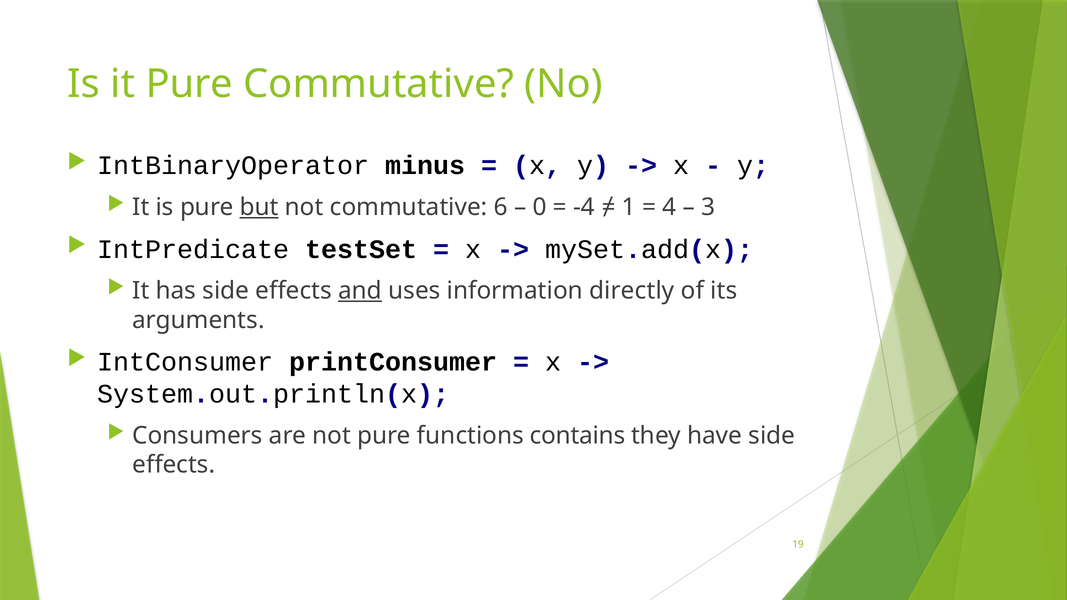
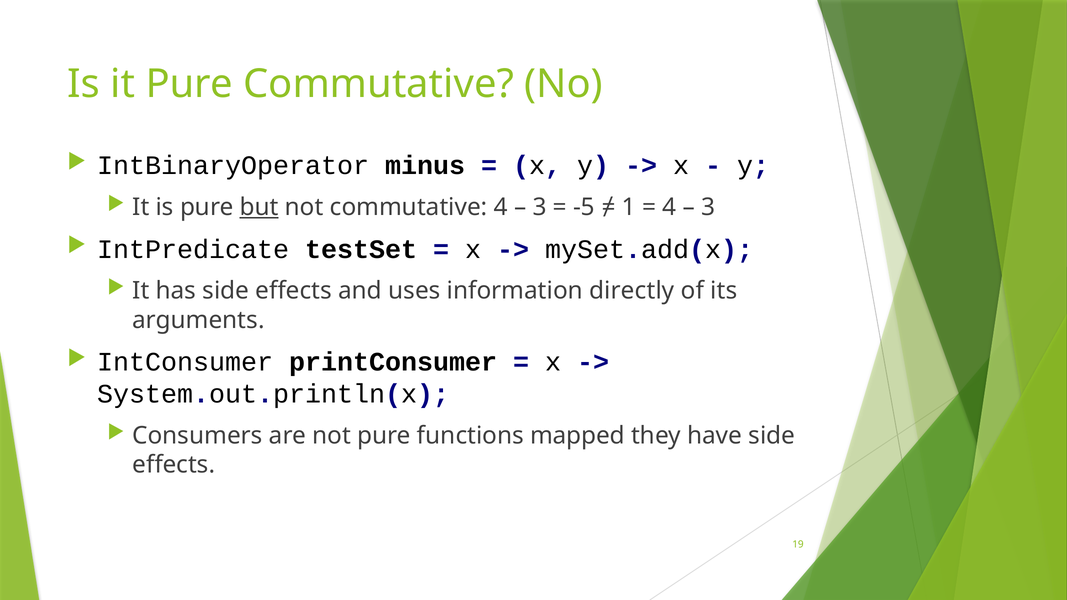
commutative 6: 6 -> 4 (501, 207)
0: 0 -> 3 (540, 207)
-4: -4 -> -5 (584, 207)
and underline: present -> none (360, 291)
contains: contains -> mapped (578, 436)
